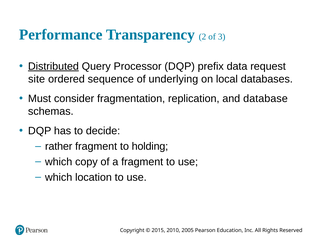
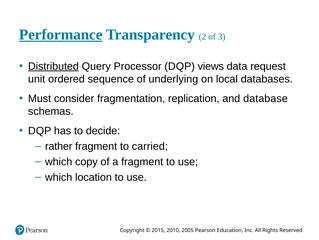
Performance underline: none -> present (61, 35)
prefix: prefix -> views (211, 66)
site: site -> unit (37, 79)
holding: holding -> carried (150, 146)
